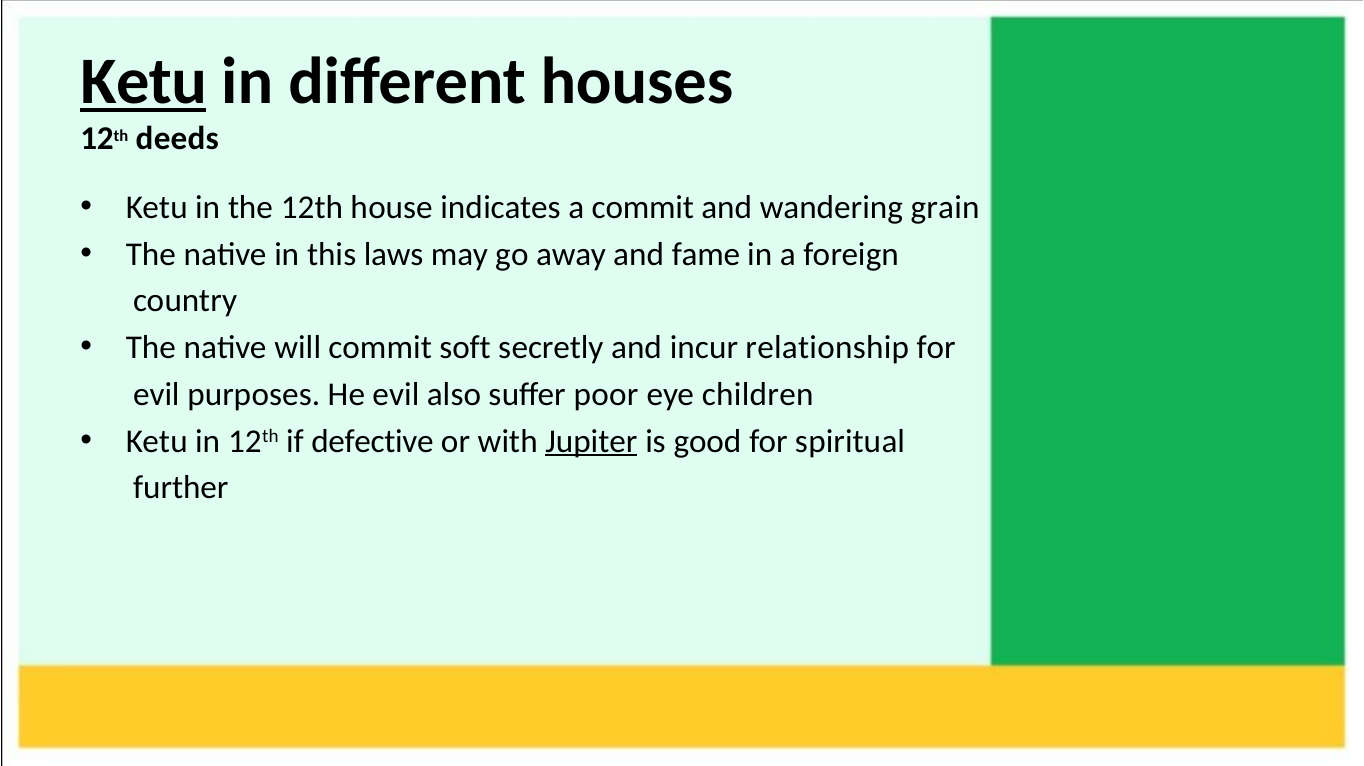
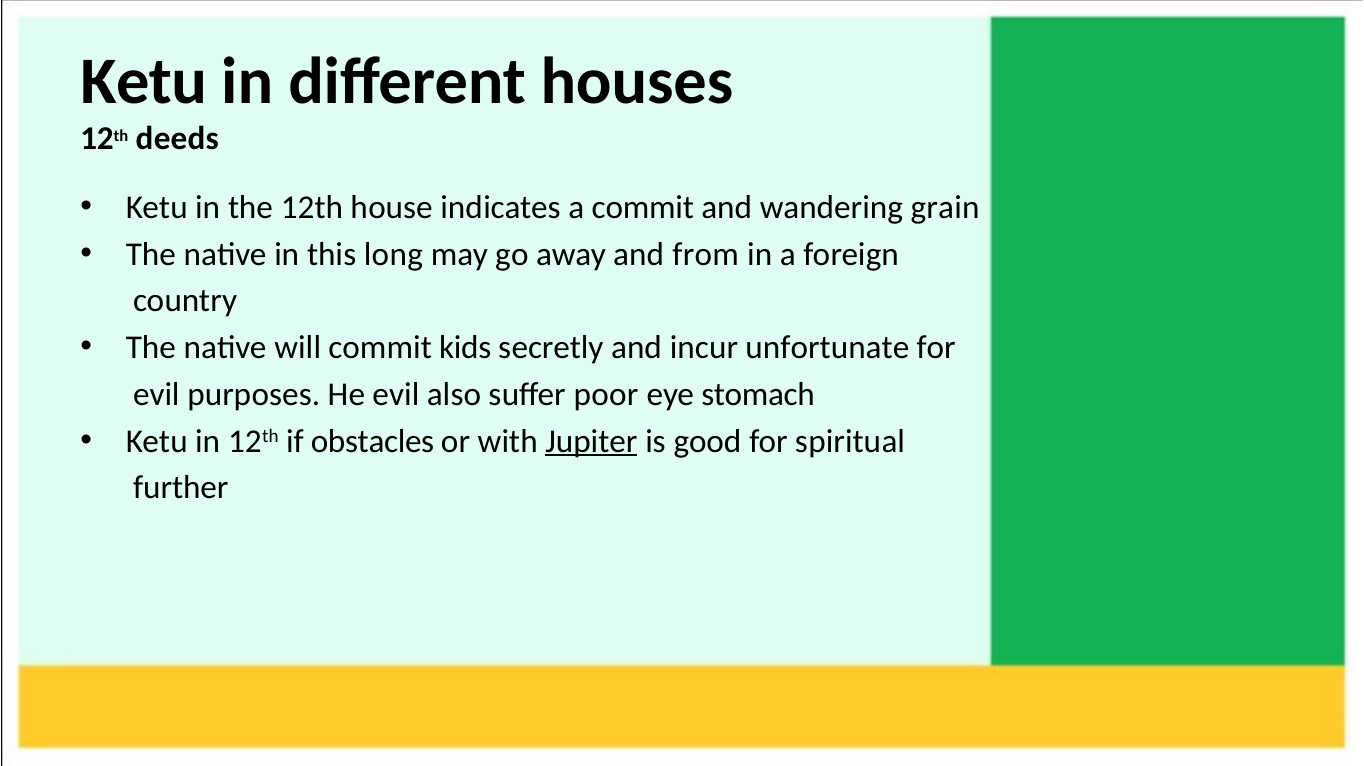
Ketu underline: present -> none (144, 81)
laws: laws -> long (393, 254)
fame: fame -> from (706, 254)
soft: soft -> kids (465, 348)
relationship: relationship -> unfortunate (827, 348)
children: children -> stomach (758, 394)
defective: defective -> obstacles (373, 441)
